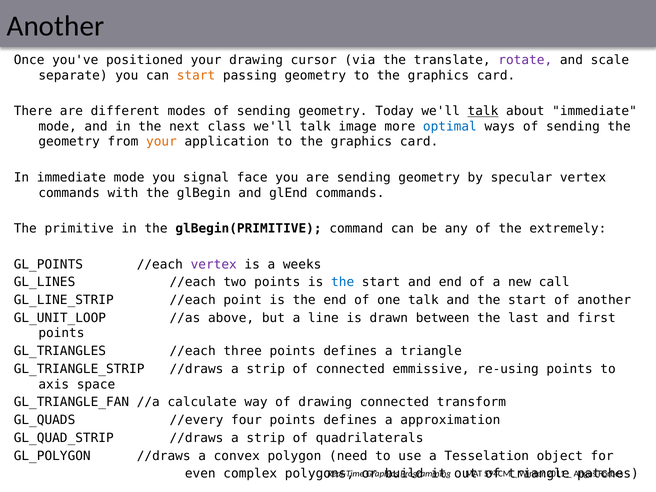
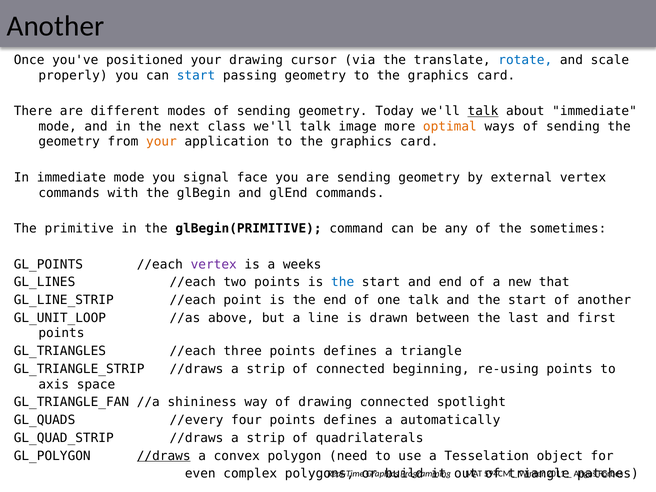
rotate colour: purple -> blue (525, 60)
separate: separate -> properly (73, 75)
start colour: orange -> blue (196, 75)
optimal colour: blue -> orange (450, 126)
specular: specular -> external (521, 178)
extremely: extremely -> sometimes (568, 229)
call: call -> that (554, 282)
emmissive: emmissive -> beginning (431, 369)
calculate: calculate -> shininess (202, 402)
transform: transform -> spotlight (471, 402)
approximation: approximation -> automatically (450, 420)
//draws underline: none -> present (164, 456)
